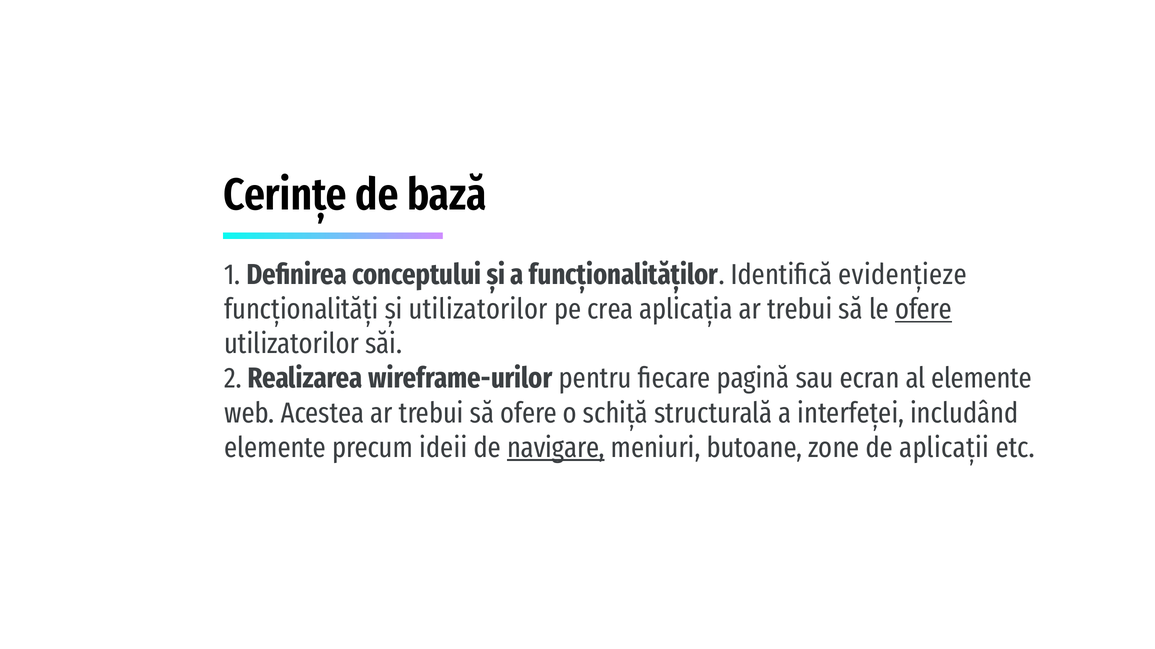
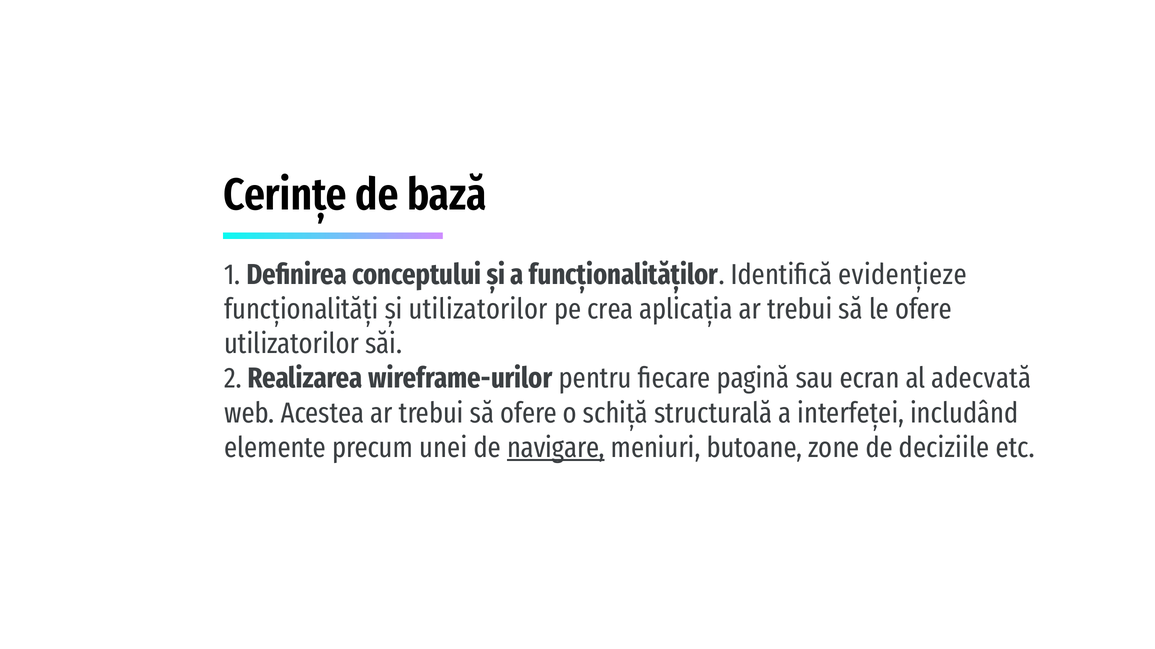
ofere underline: present -> none (924, 310)
al elemente: elemente -> adecvată (981, 379)
ideii: ideii -> unei (443, 448)
aplicații: aplicații -> deciziile (944, 448)
